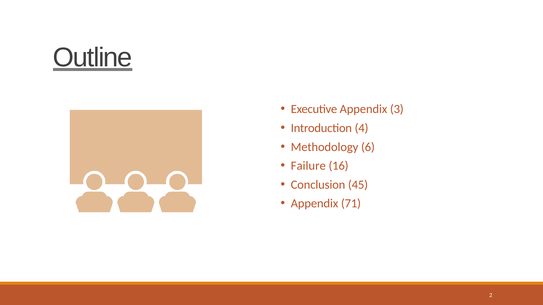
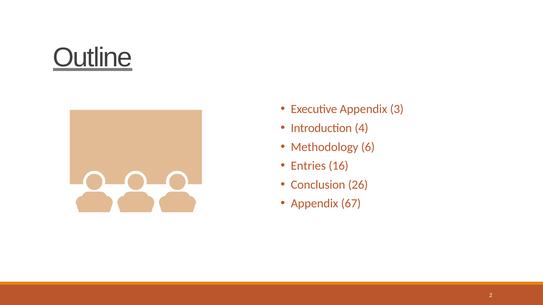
Failure: Failure -> Entries (308, 166)
45: 45 -> 26 (358, 185)
71: 71 -> 67 (351, 204)
